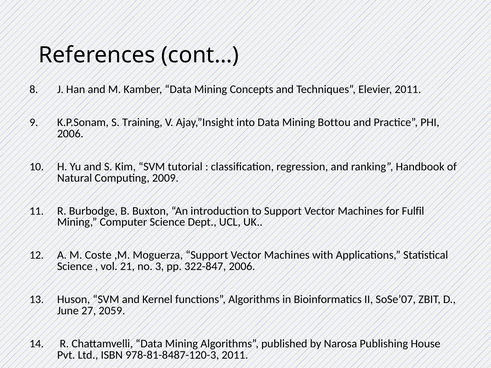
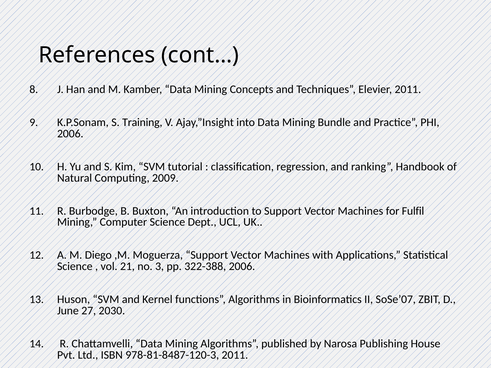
Bottou: Bottou -> Bundle (334, 122)
Coste: Coste -> Diego (98, 255)
322-847: 322-847 -> 322-388 (205, 267)
2059: 2059 -> 2030 (112, 311)
